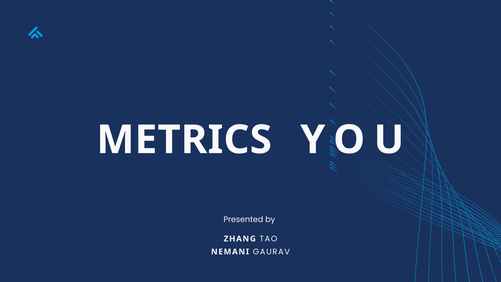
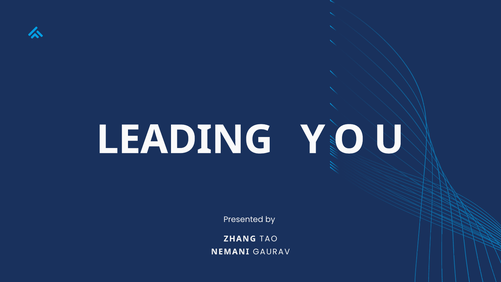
METRICS: METRICS -> LEADING (185, 140)
